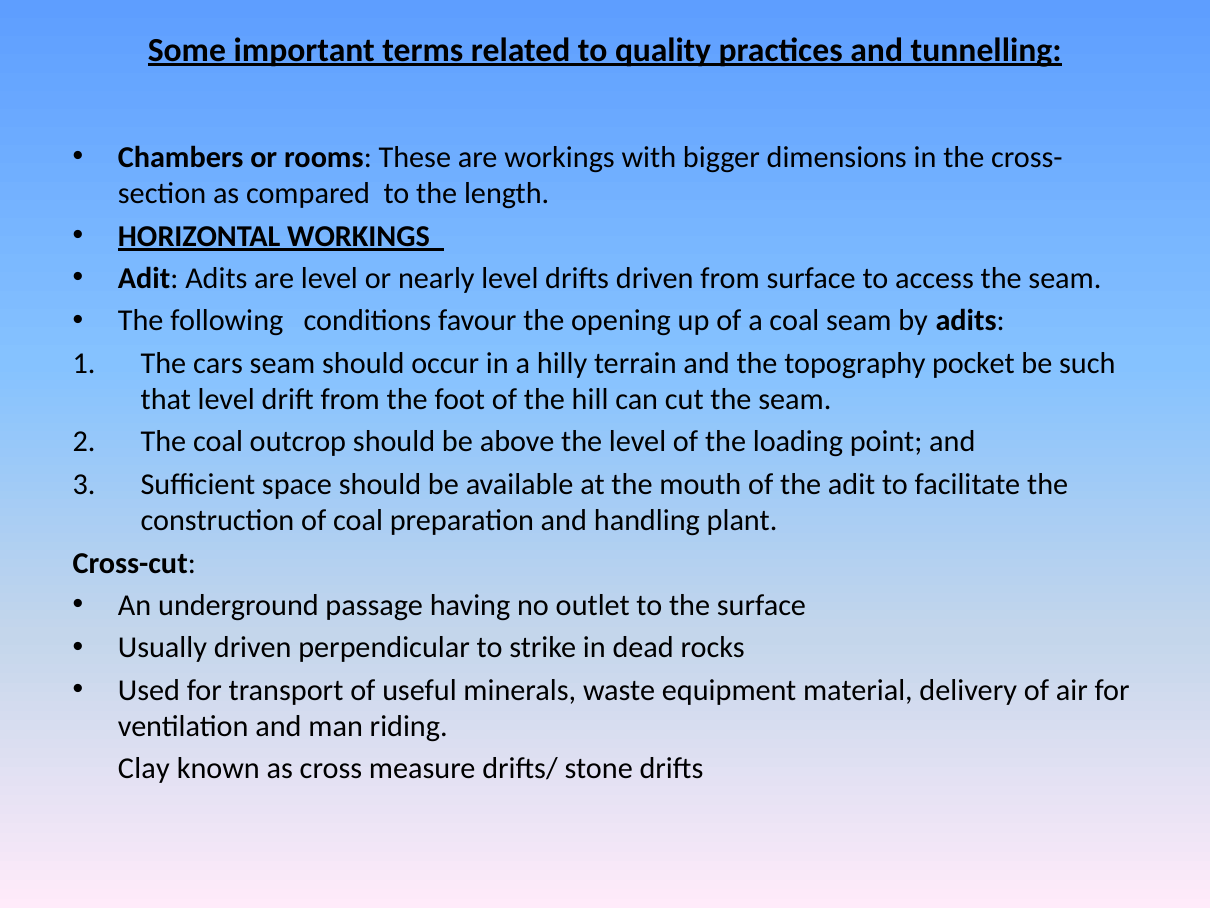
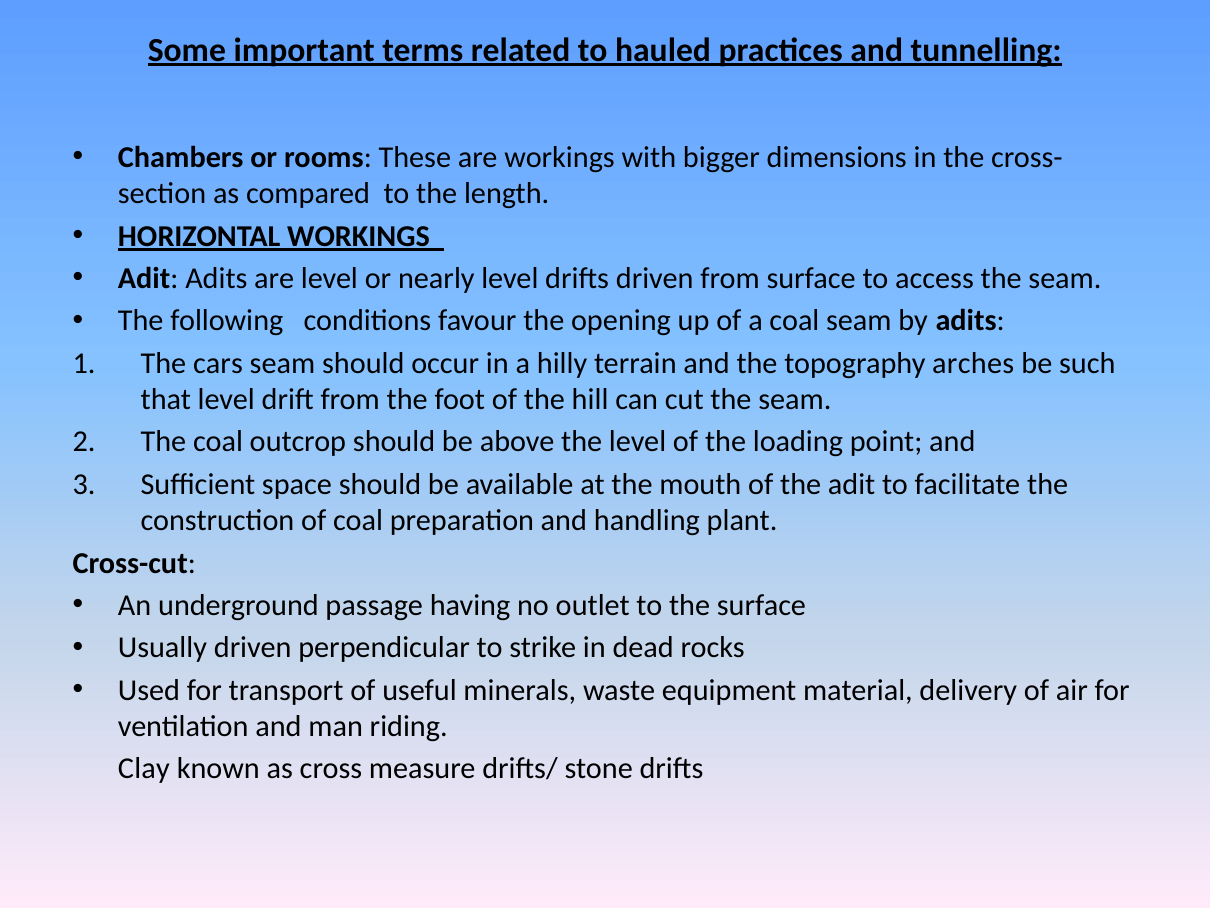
quality: quality -> hauled (663, 50)
pocket: pocket -> arches (973, 363)
